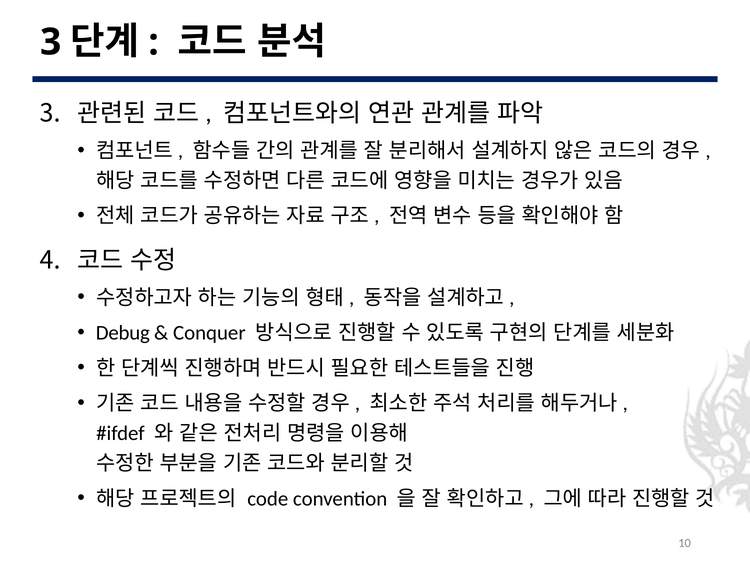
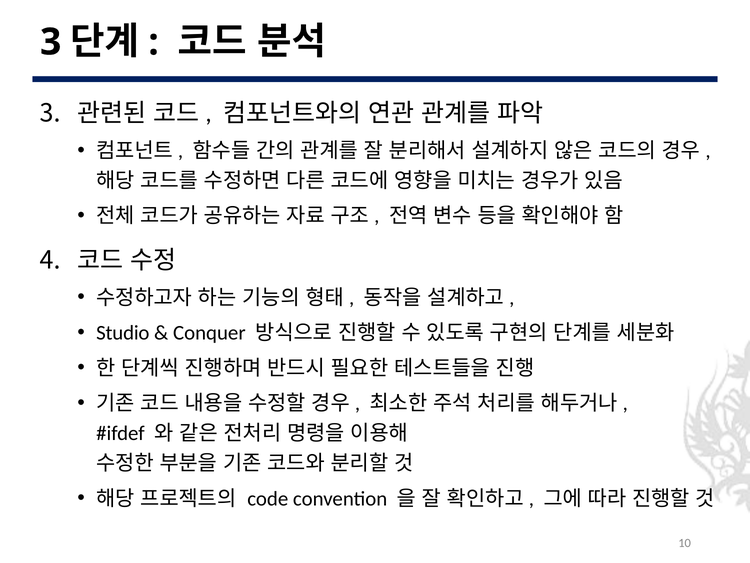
Debug: Debug -> Studio (123, 333)
